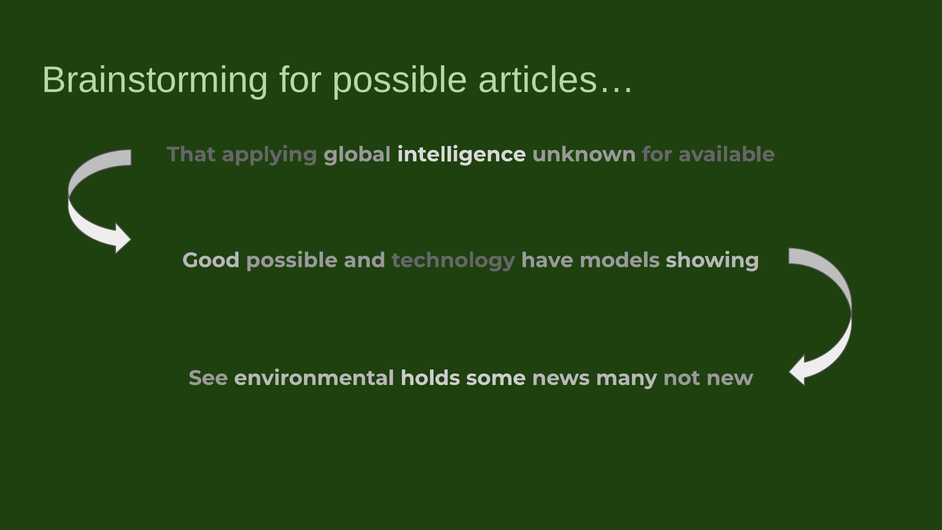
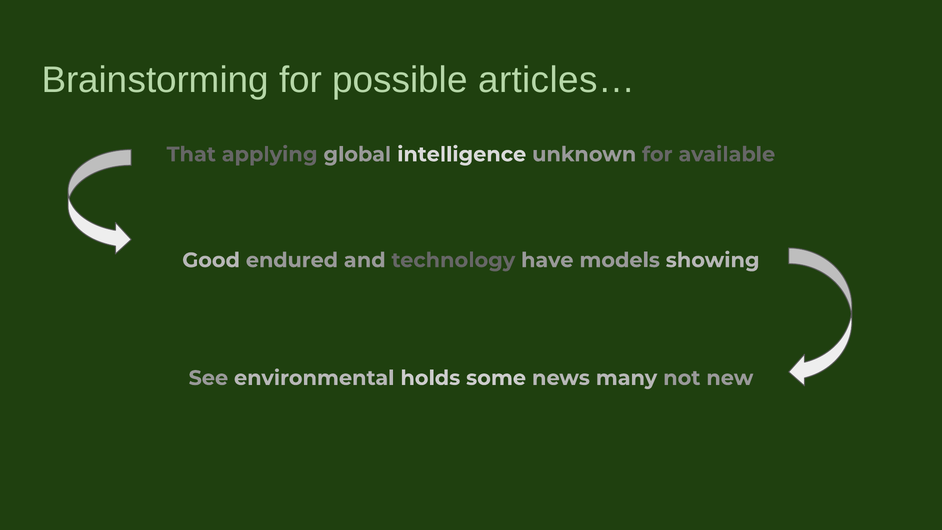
Good possible: possible -> endured (292, 260)
